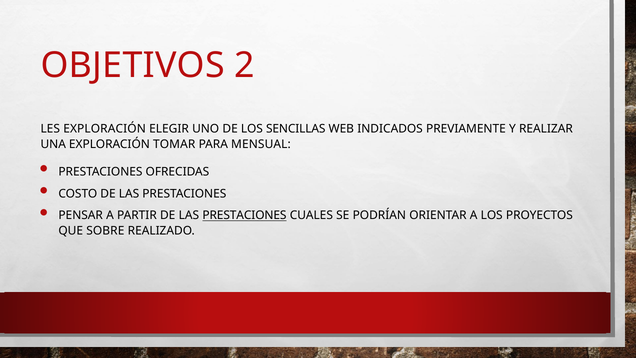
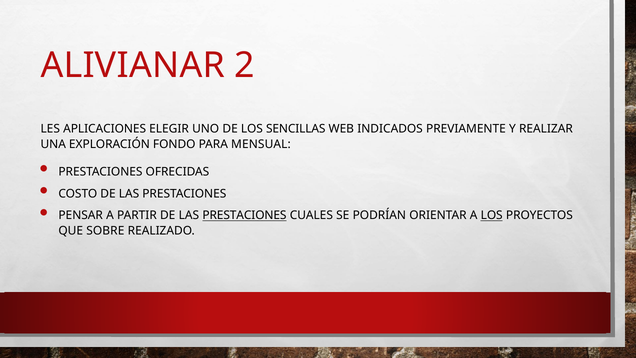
OBJETIVOS: OBJETIVOS -> ALIVIANAR (133, 66)
LES EXPLORACIÓN: EXPLORACIÓN -> APLICACIONES (105, 129)
TOMAR: TOMAR -> FONDO (174, 144)
LOS underline: none -> present (492, 215)
